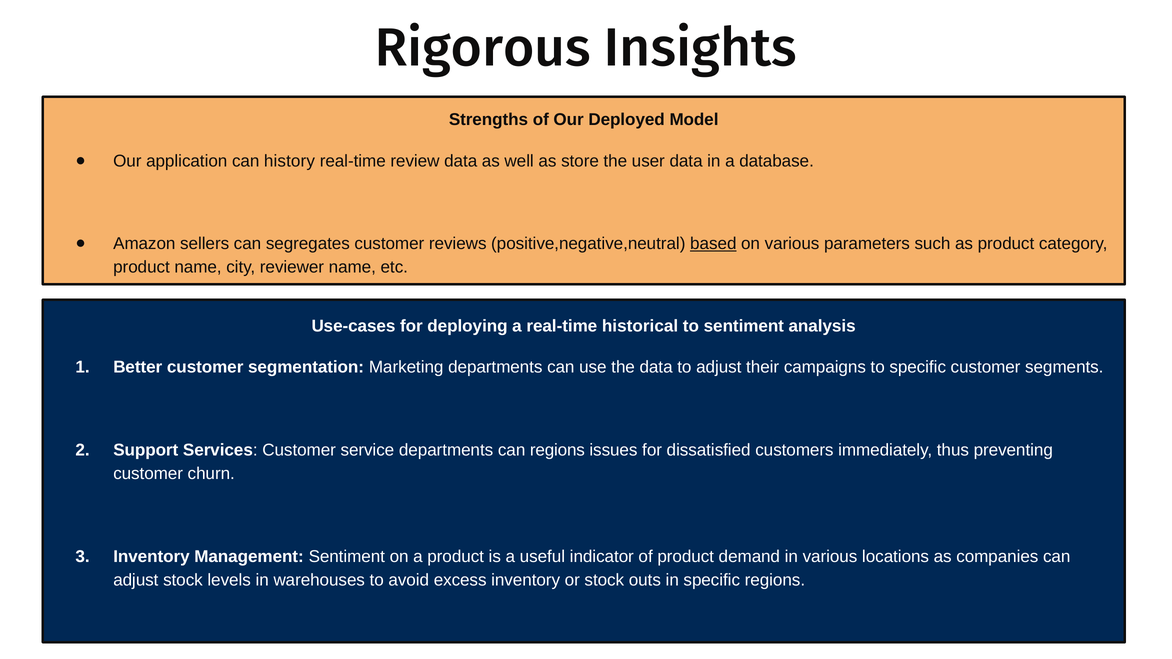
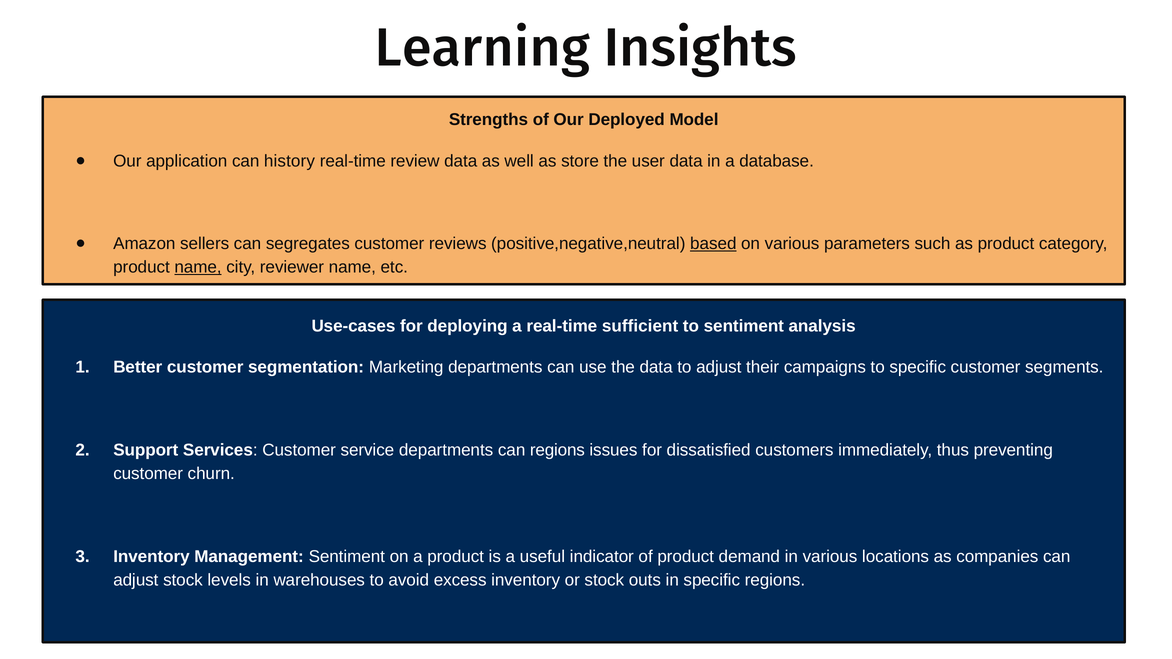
Rigorous: Rigorous -> Learning (482, 48)
name underline: none -> present (198, 267)
historical: historical -> sufficient (640, 326)
